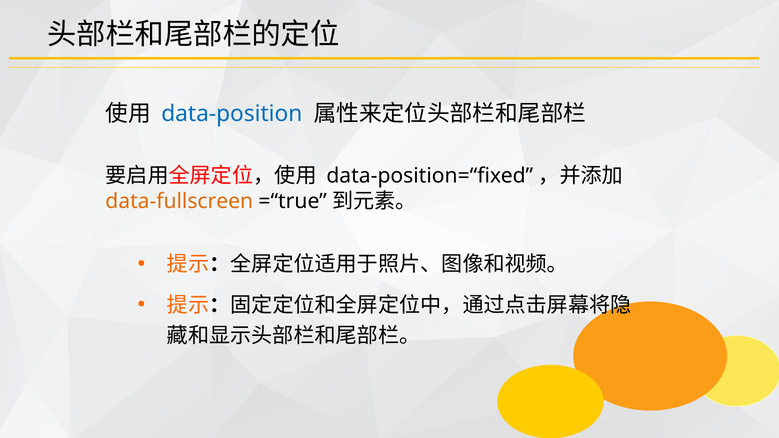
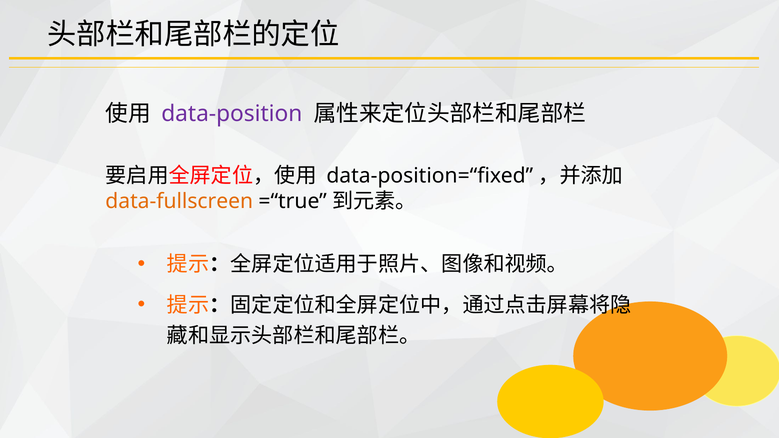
data-position colour: blue -> purple (232, 114)
